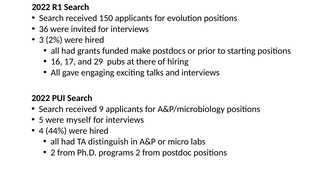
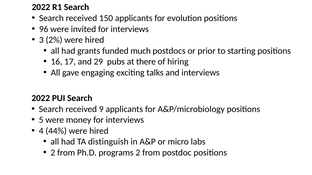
36: 36 -> 96 (44, 29)
make: make -> much (141, 51)
myself: myself -> money (79, 120)
